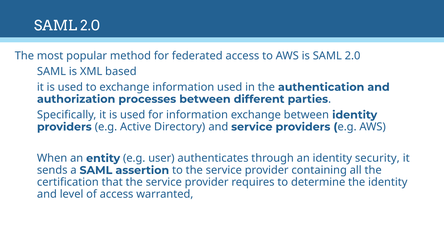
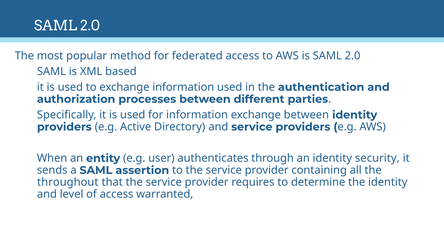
certification: certification -> throughout (68, 182)
